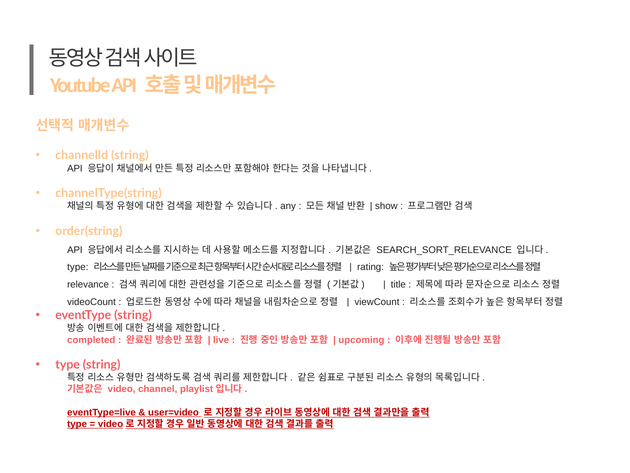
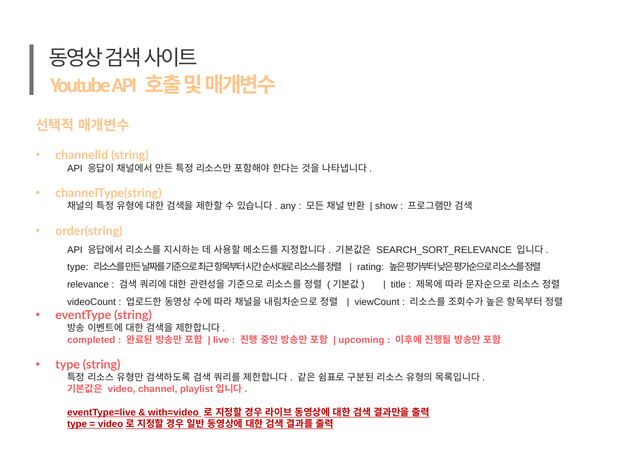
user=video: user=video -> with=video (173, 412)
